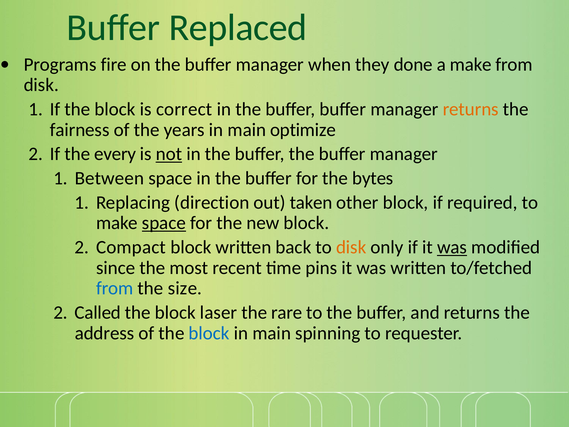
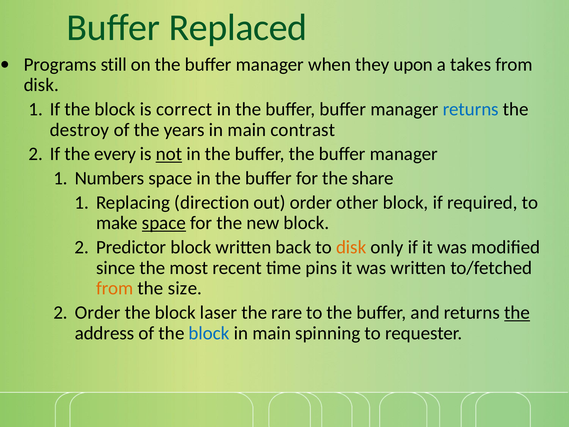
fire: fire -> still (114, 64)
done: done -> upon (413, 64)
a make: make -> takes (471, 64)
returns colour: orange -> blue (471, 109)
fairness: fairness -> destroy (79, 130)
optimize: optimize -> contrast (303, 130)
Between: Between -> Numbers (110, 178)
bytes: bytes -> share (373, 178)
out taken: taken -> order (311, 202)
Compact: Compact -> Predictor (131, 247)
was underline: present -> none (452, 247)
from colour: blue -> orange (115, 288)
Called: Called -> Order (98, 312)
the underline: none -> present (517, 312)
